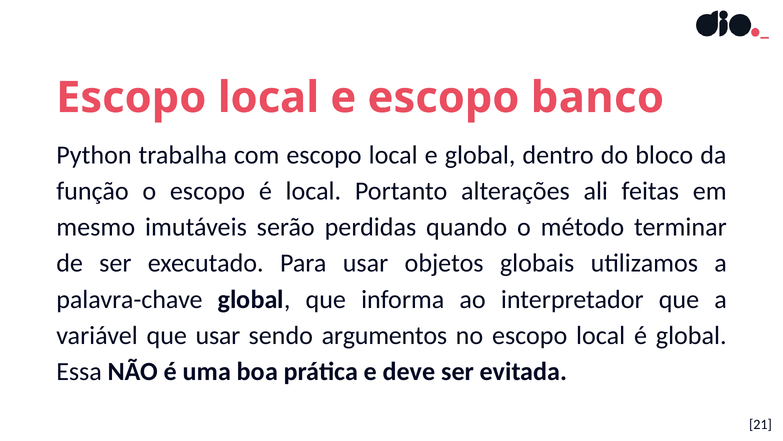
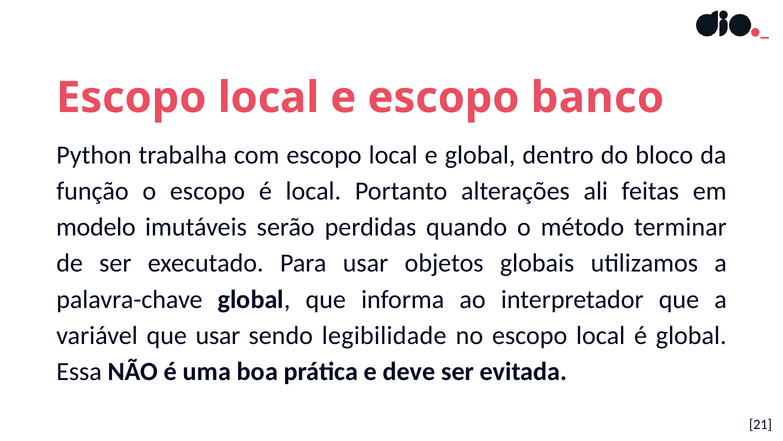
mesmo: mesmo -> modelo (96, 227)
argumentos: argumentos -> legibilidade (384, 335)
